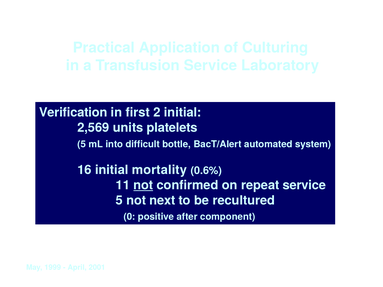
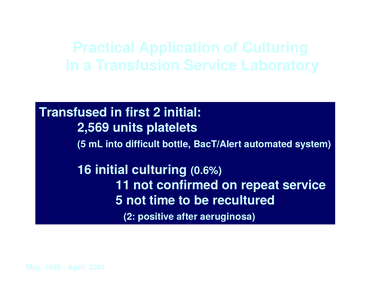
Verification: Verification -> Transfused (73, 113)
initial mortality: mortality -> culturing (159, 170)
not underline: present -> none (143, 185)
next: next -> time (162, 201)
0: 0 -> 2 (130, 217)
component: component -> aeruginosa (228, 217)
